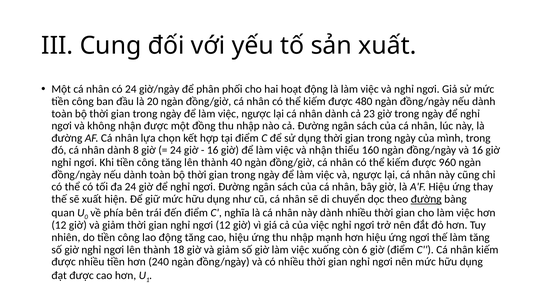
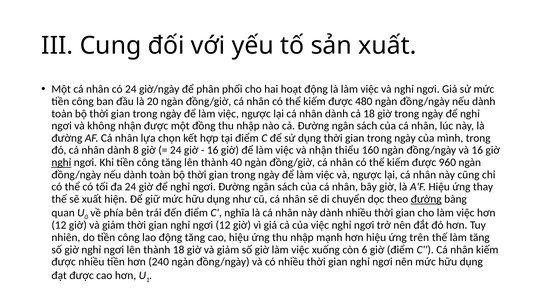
cả 23: 23 -> 18 (369, 114)
nghỉ underline: none -> present (61, 162)
ứng ngơi: ngơi -> trên (419, 237)
